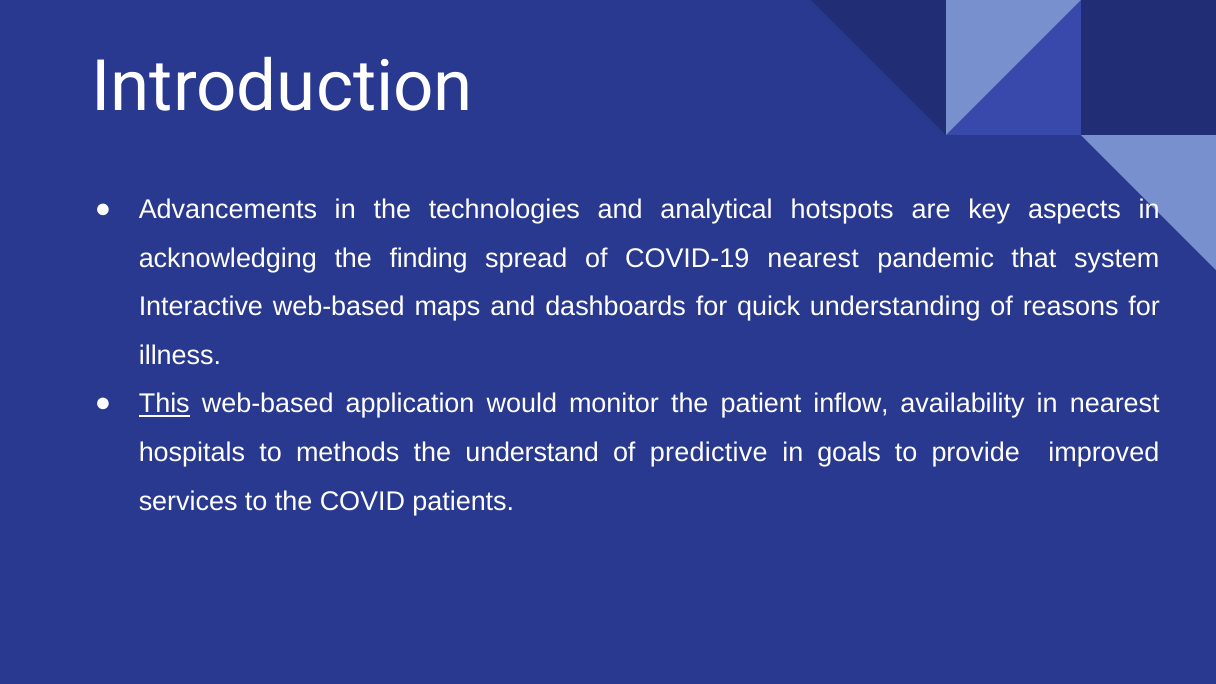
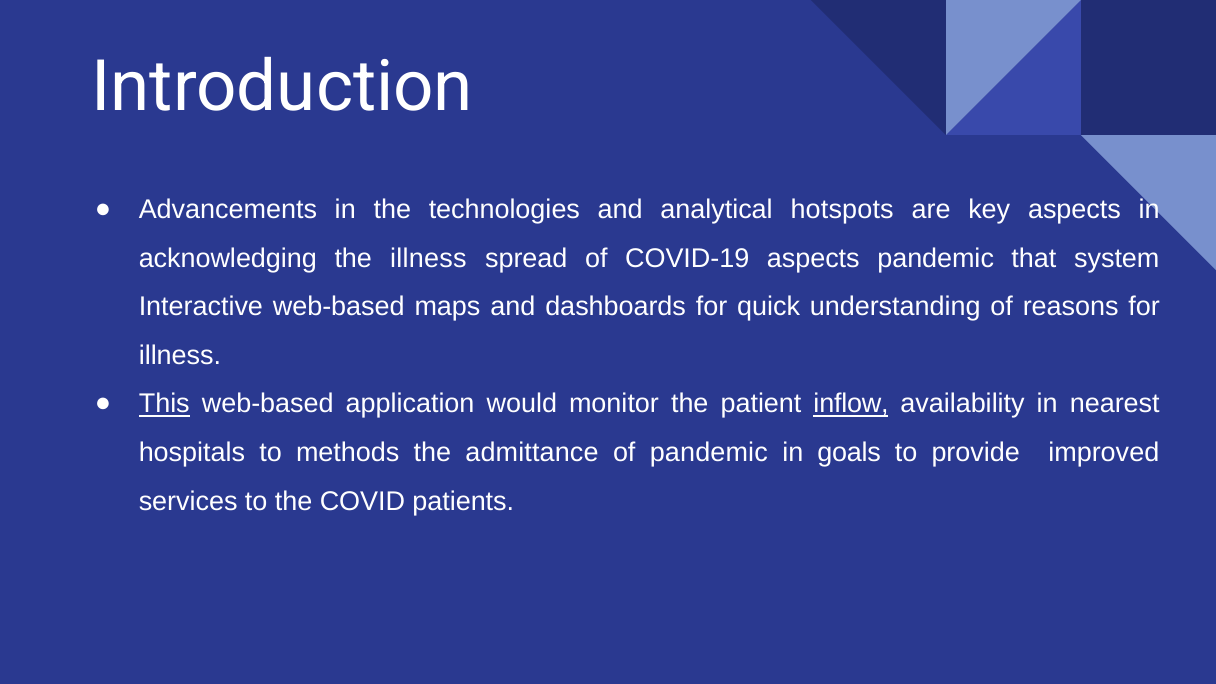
the finding: finding -> illness (428, 258)
COVID-19 nearest: nearest -> aspects (813, 258)
inflow underline: none -> present (851, 404)
understand: understand -> admittance (532, 453)
of predictive: predictive -> pandemic (709, 453)
